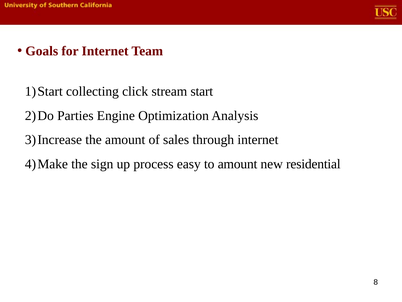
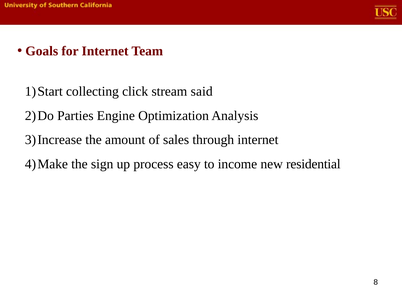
start: start -> said (202, 91)
to amount: amount -> income (237, 164)
